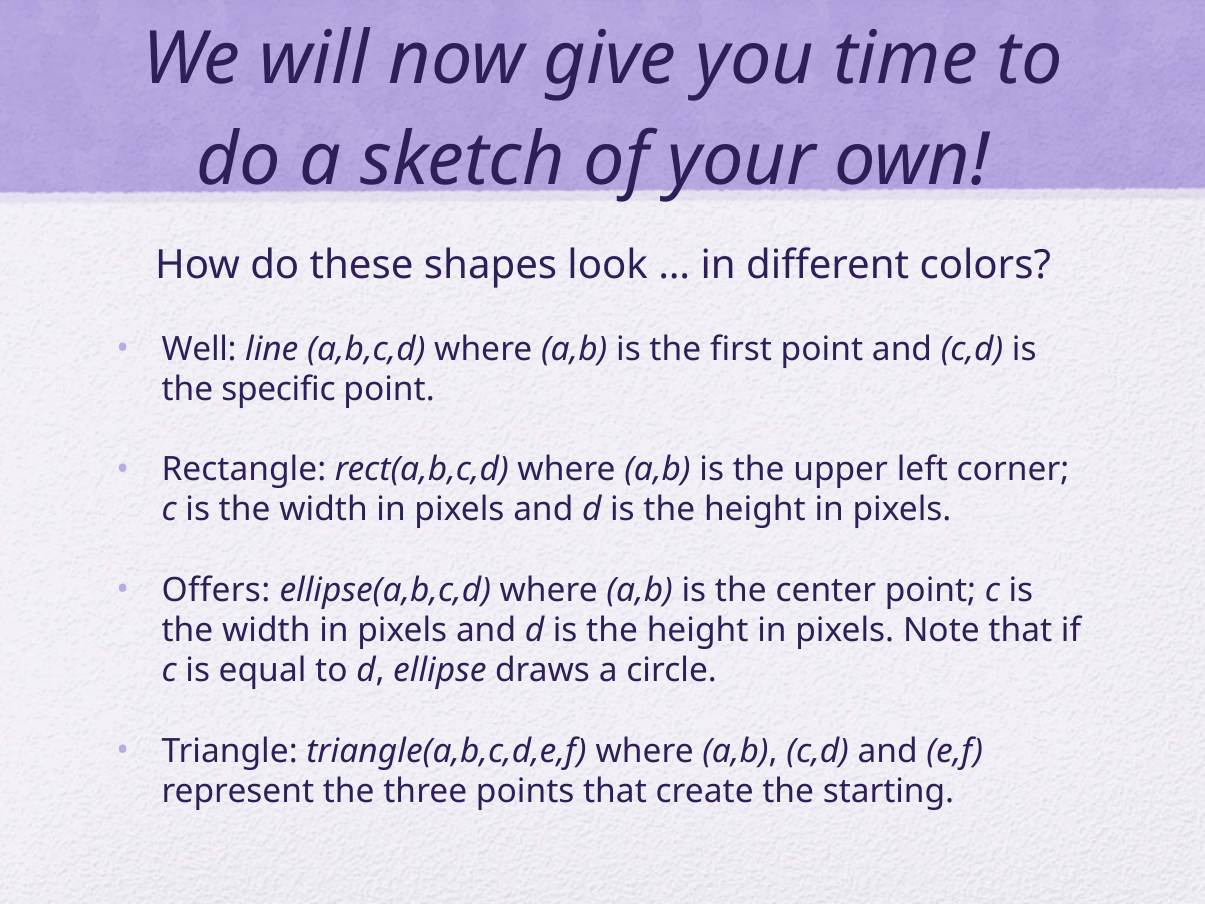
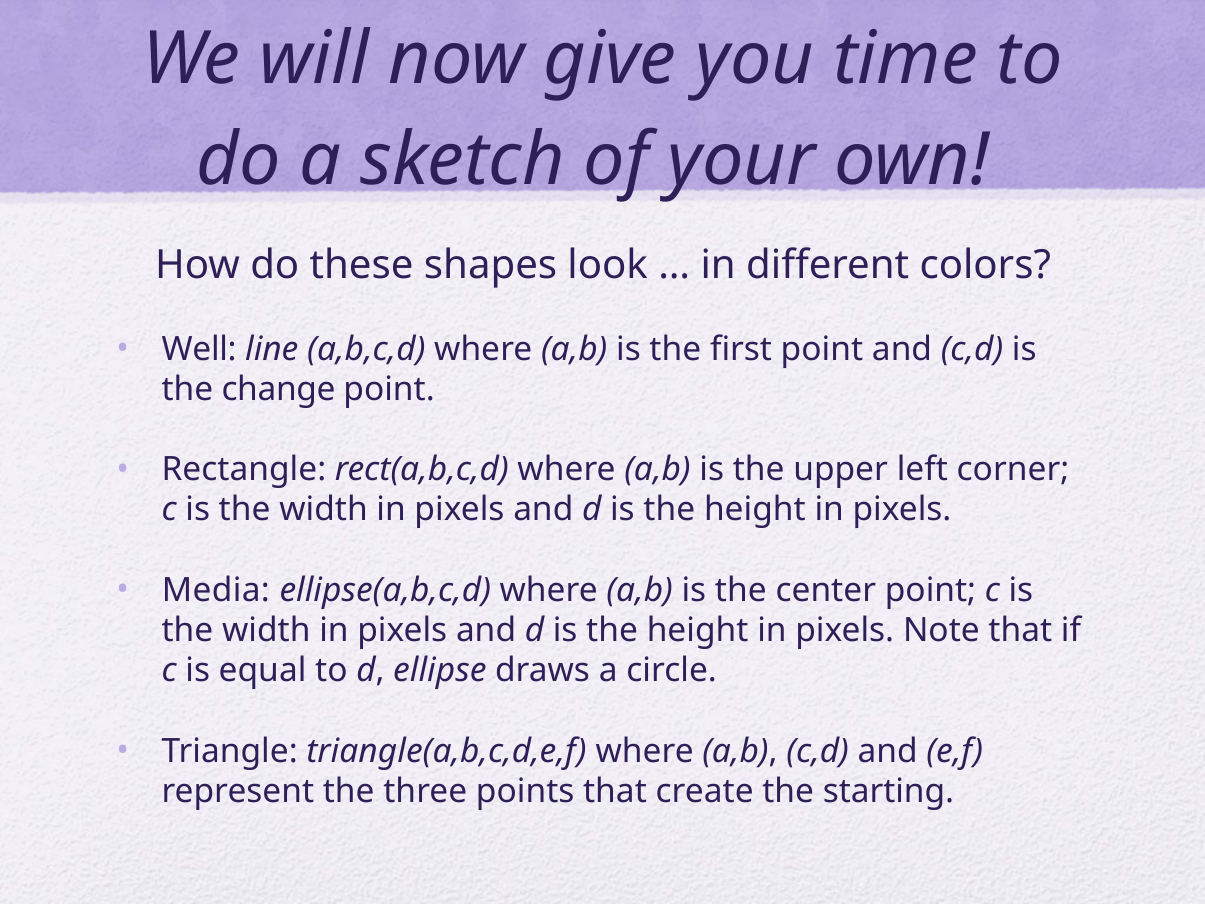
specific: specific -> change (279, 389)
Offers: Offers -> Media (216, 590)
